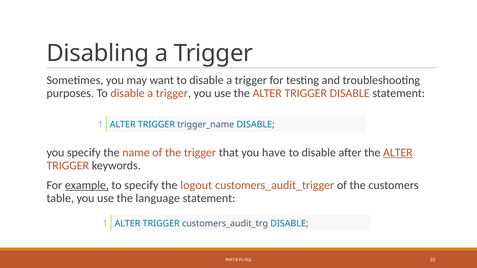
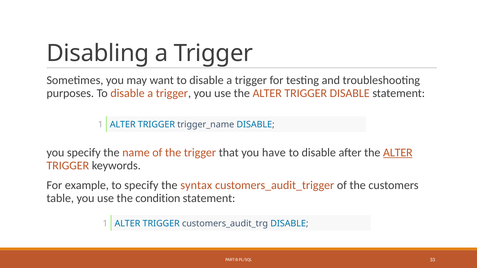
example underline: present -> none (87, 185)
logout: logout -> syntax (196, 185)
language: language -> condition (158, 198)
